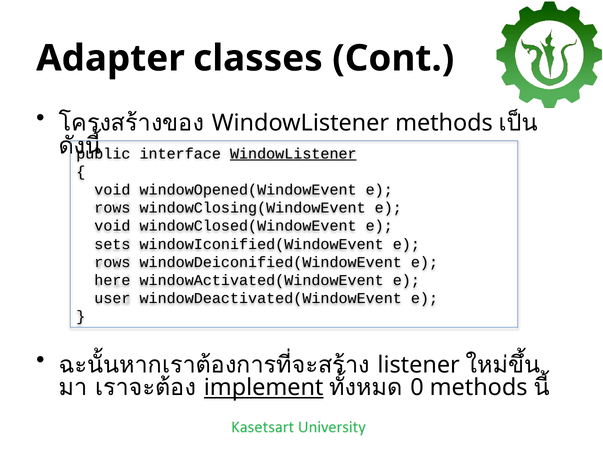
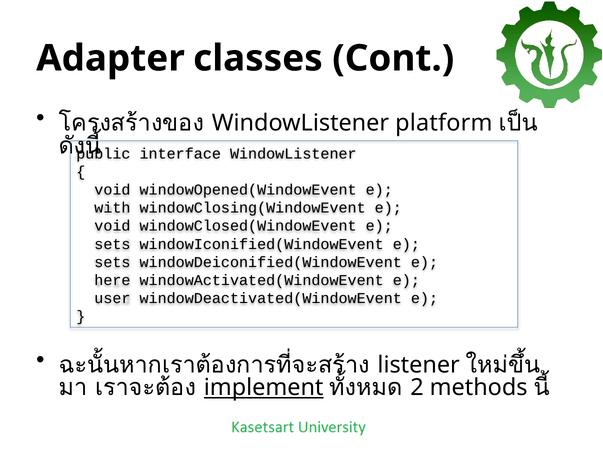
WindowListener methods: methods -> platform (444, 123)
WindowListener underline: present -> none (293, 154)
rows: rows -> with (112, 208)
rows: rows -> sets (112, 262)
0: 0 -> 2 (417, 388)
